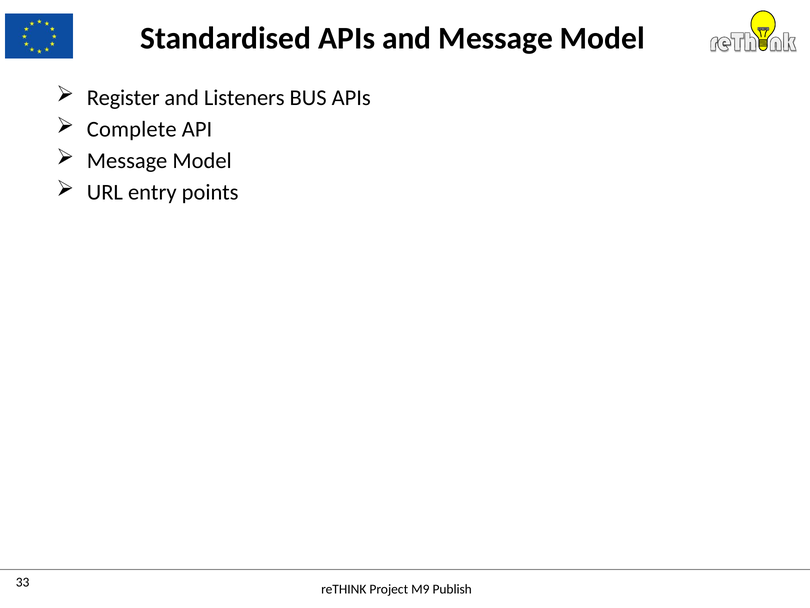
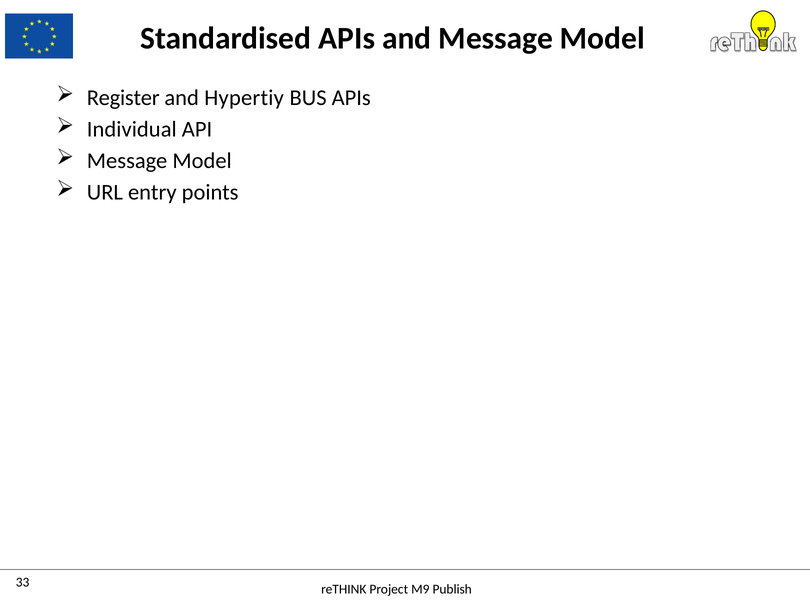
Listeners: Listeners -> Hypertiy (244, 98)
Complete: Complete -> Individual (132, 129)
